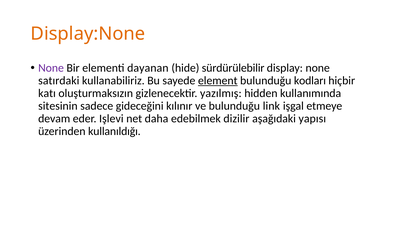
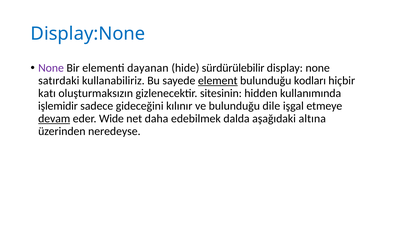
Display:None colour: orange -> blue (88, 34)
yazılmış: yazılmış -> sitesinin (221, 93)
sitesinin: sitesinin -> işlemidir (58, 106)
link: link -> dile (271, 106)
devam underline: none -> present (54, 119)
Işlevi: Işlevi -> Wide (111, 119)
dizilir: dizilir -> dalda (237, 119)
yapısı: yapısı -> altına (312, 119)
kullanıldığı: kullanıldığı -> neredeyse (114, 131)
